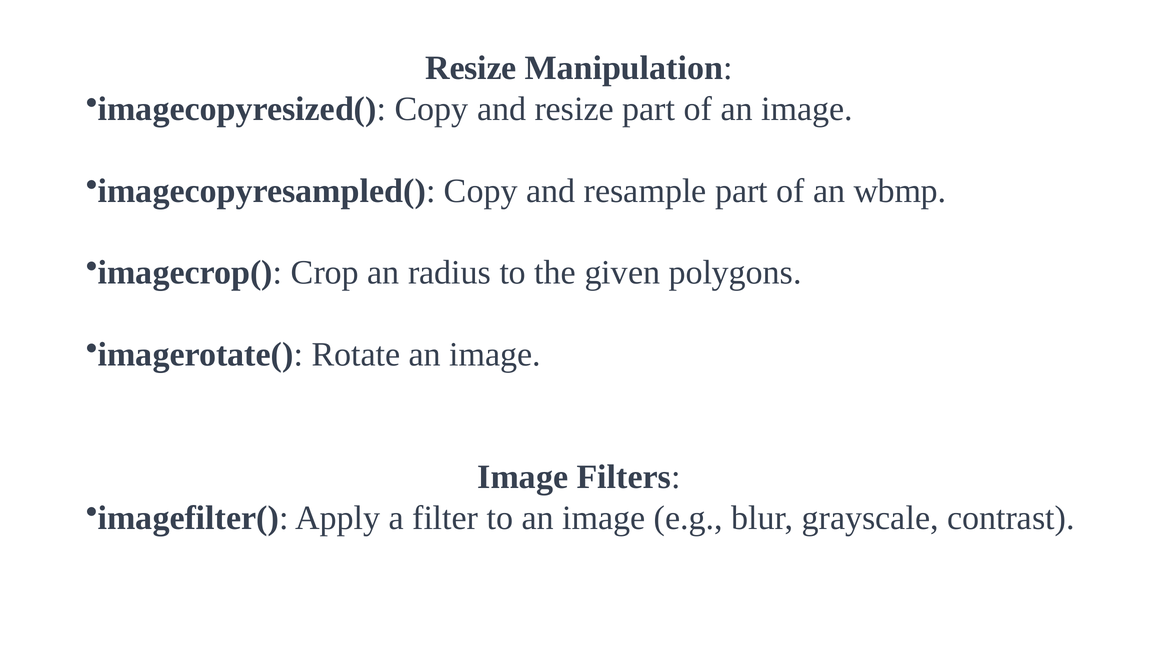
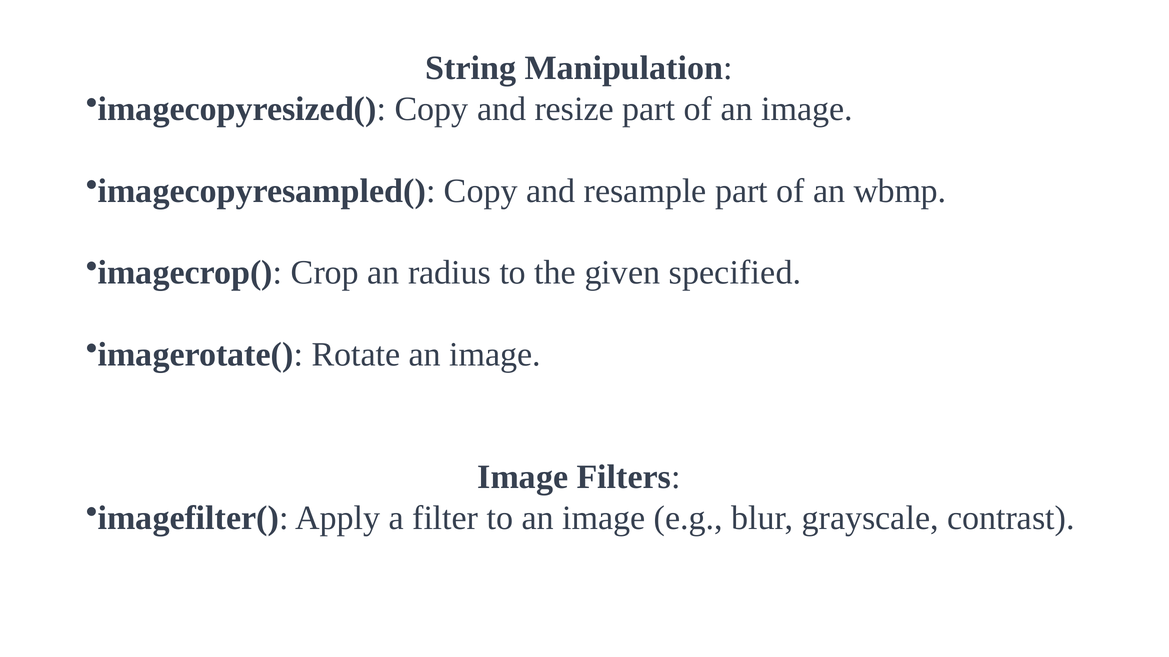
Resize: Resize -> String (471, 68)
polygons: polygons -> specified (735, 273)
